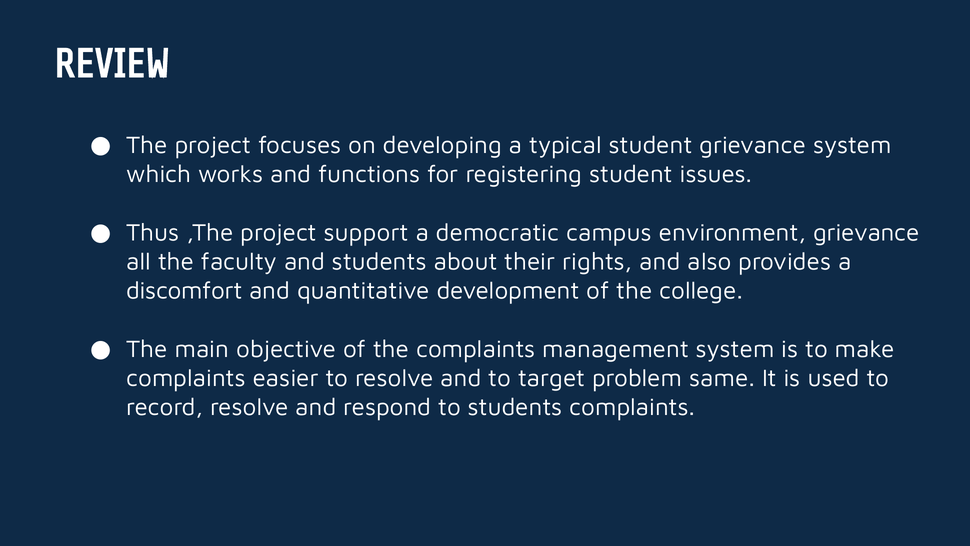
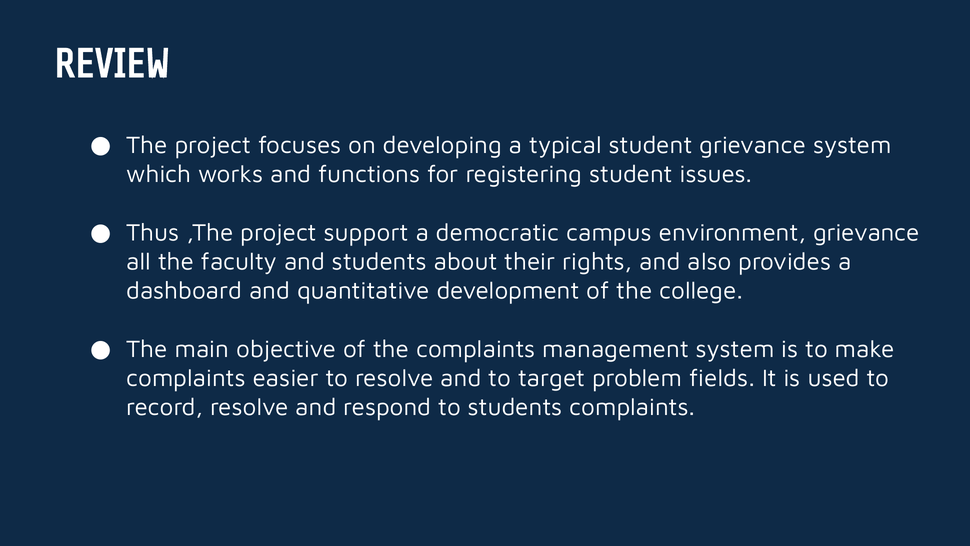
discomfort: discomfort -> dashboard (184, 291)
same: same -> fields (722, 378)
